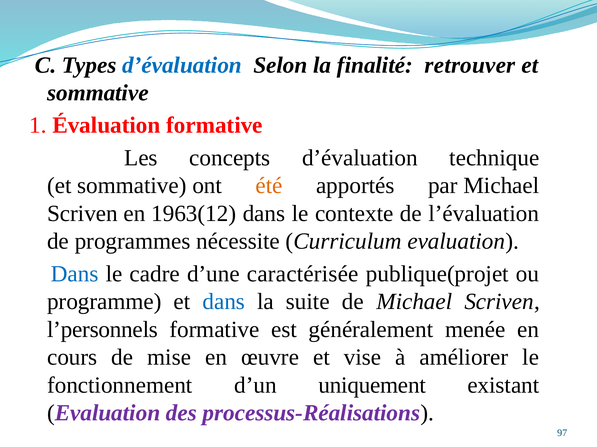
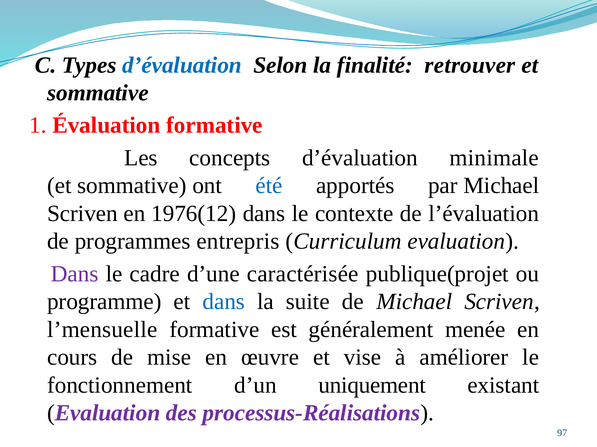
technique: technique -> minimale (494, 158)
été colour: orange -> blue (269, 186)
1963(12: 1963(12 -> 1976(12 (194, 214)
nécessite: nécessite -> entrepris (238, 242)
Dans colour: blue -> purple (75, 274)
l’personnels: l’personnels -> l’mensuelle (102, 330)
